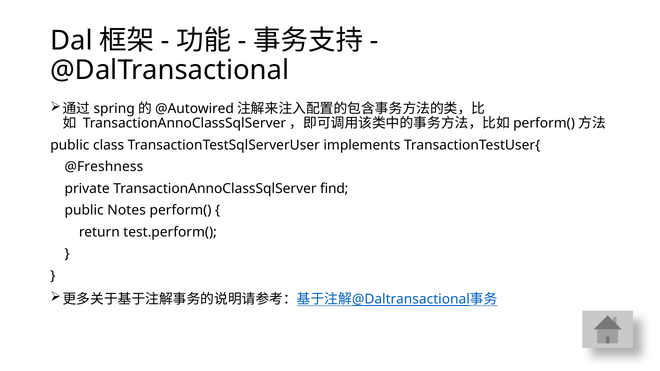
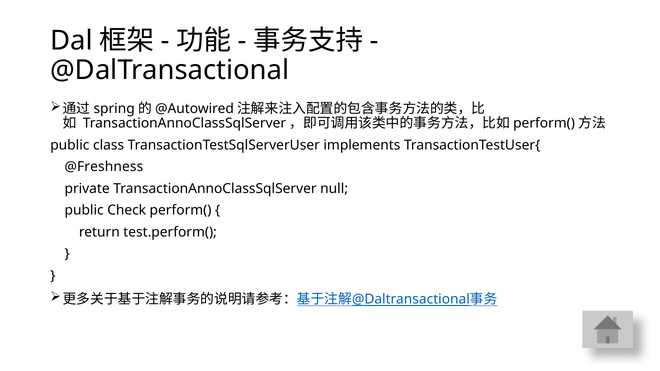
find: find -> null (334, 189)
Notes: Notes -> Check (127, 211)
